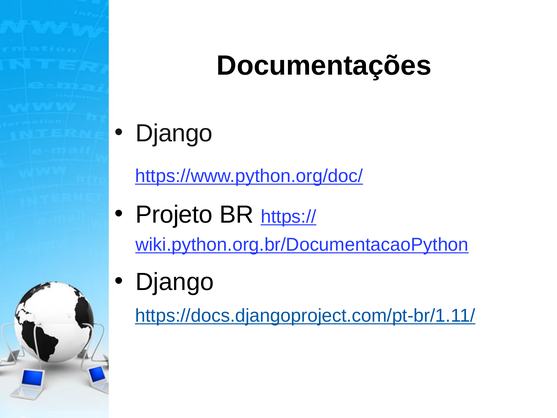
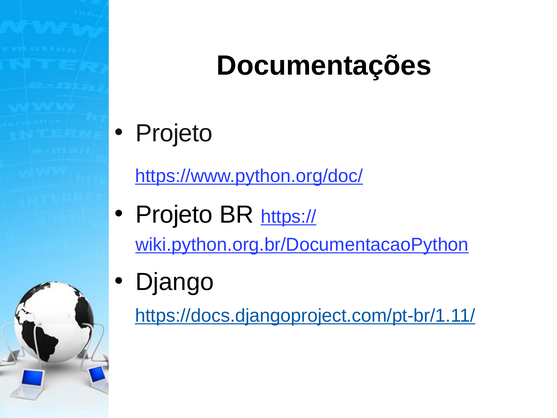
Django: Django -> Projeto (174, 133)
